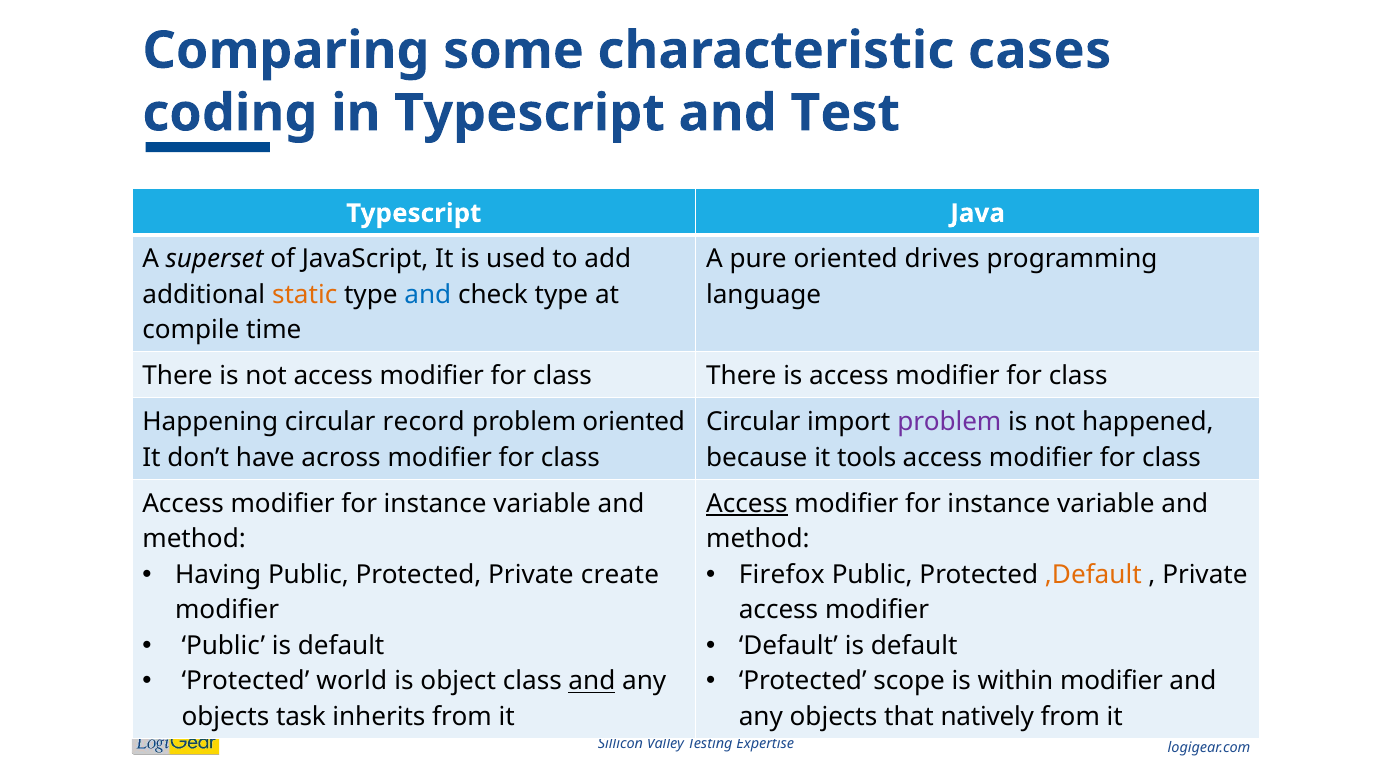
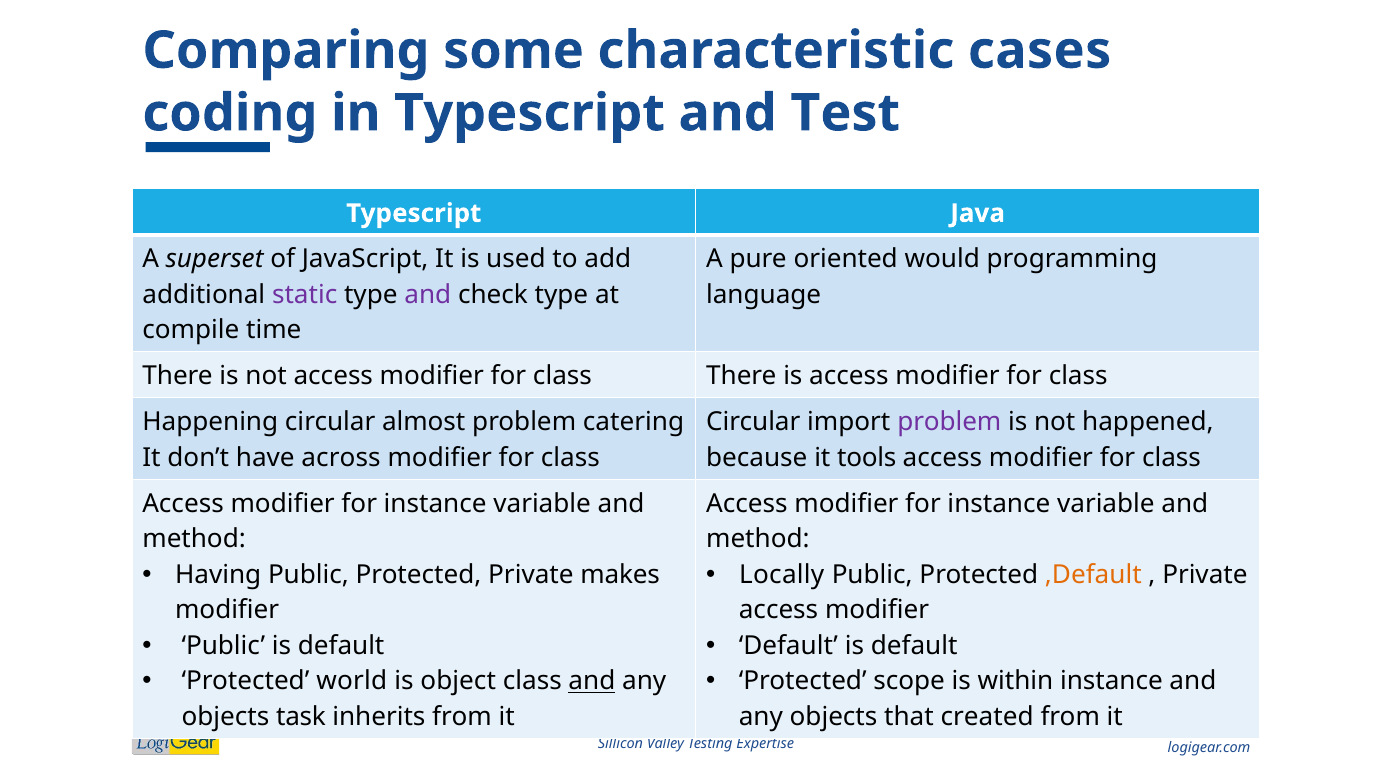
drives: drives -> would (942, 259)
static colour: orange -> purple (305, 295)
and colour: blue -> purple (428, 295)
record: record -> almost (424, 423)
problem oriented: oriented -> catering (634, 423)
Access underline: present -> none (747, 504)
create: create -> makes (620, 575)
Firefox: Firefox -> Locally (782, 575)
within modifier: modifier -> instance (1111, 682)
natively: natively -> created (987, 717)
